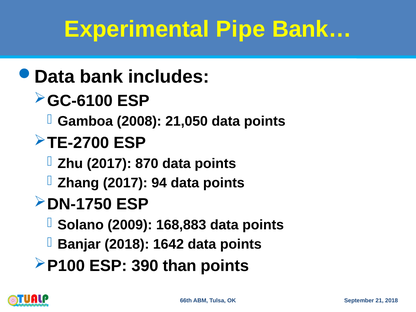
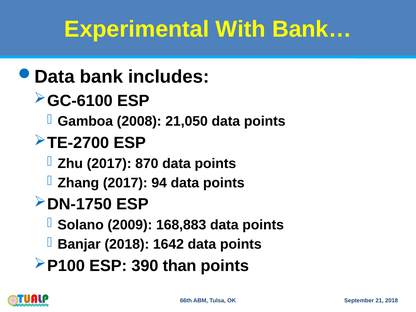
Pipe: Pipe -> With (241, 29)
